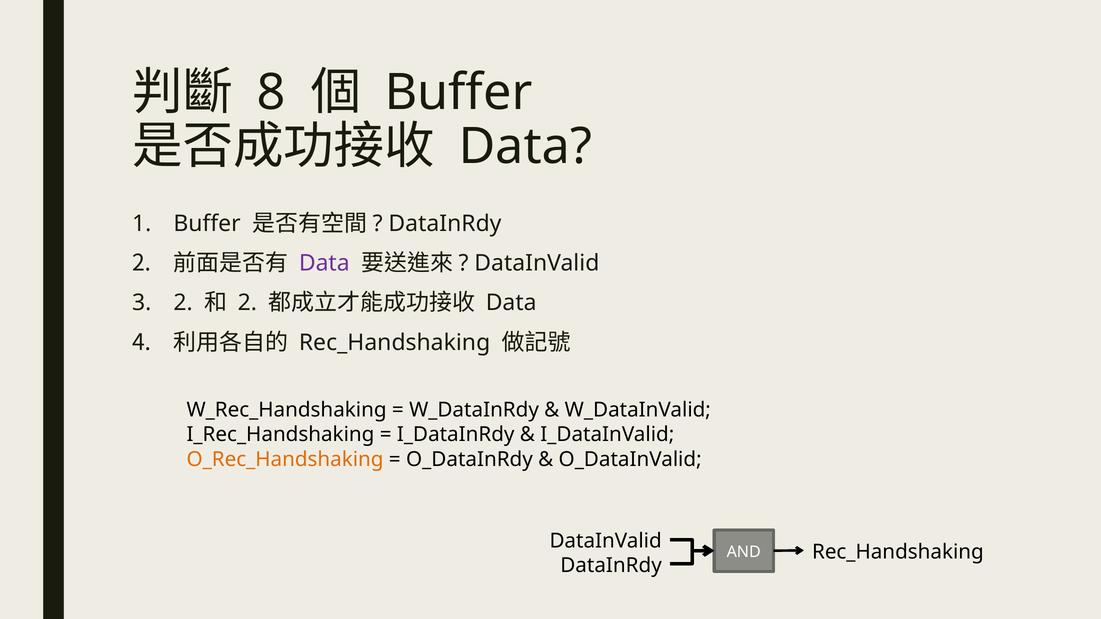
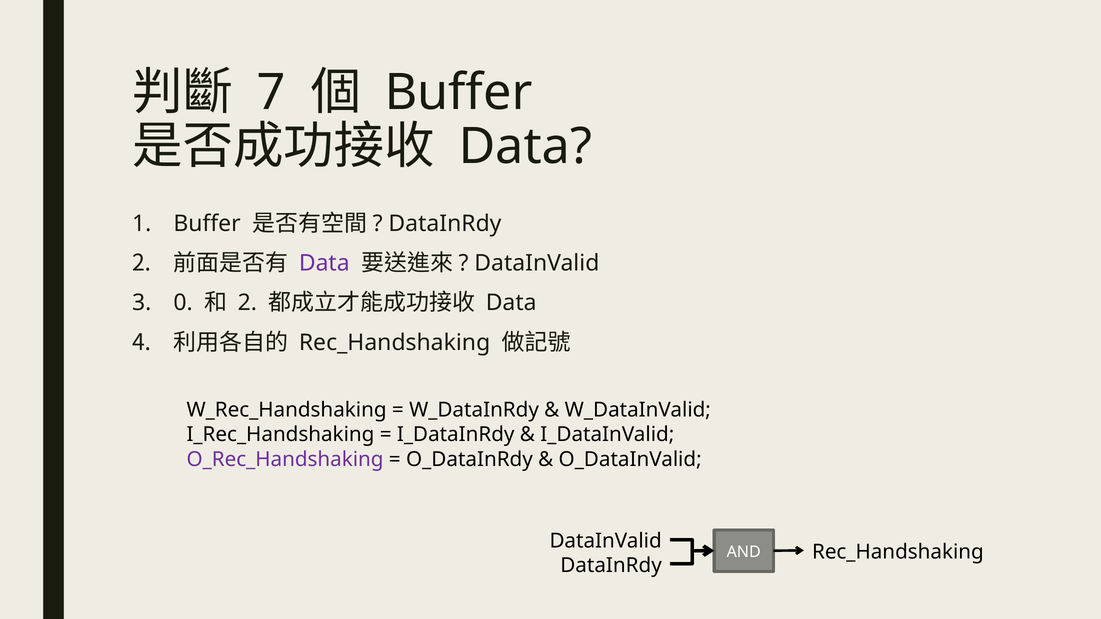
8: 8 -> 7 (271, 93)
3 2: 2 -> 0 (183, 303)
O_Rec_Handshaking colour: orange -> purple (285, 460)
